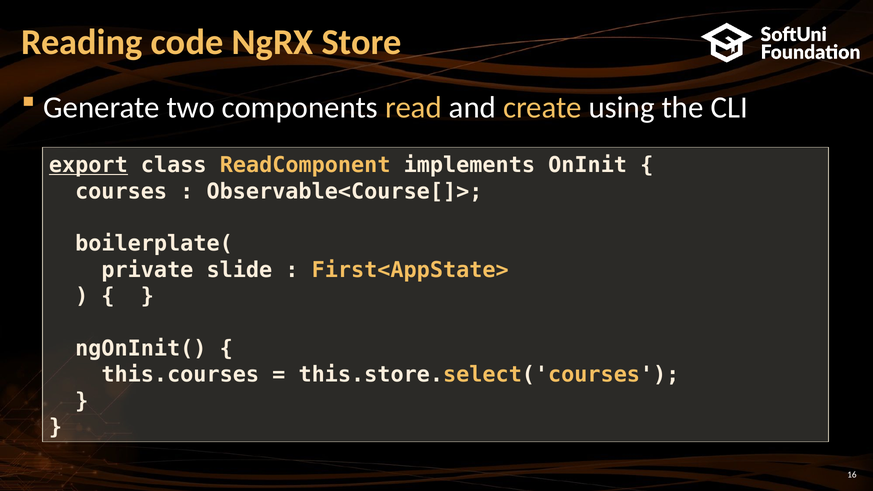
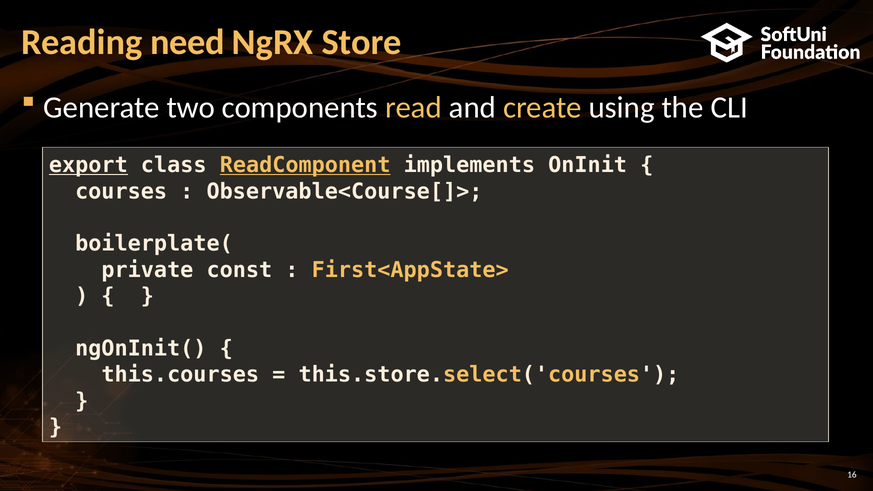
code: code -> need (187, 42)
ReadComponent underline: none -> present (305, 165)
slide: slide -> const (239, 270)
